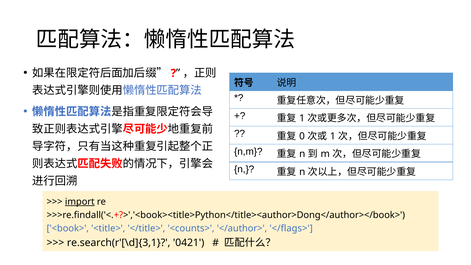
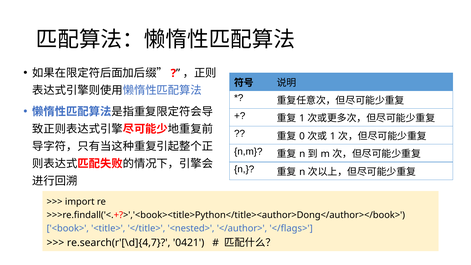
import underline: present -> none (80, 202)
<counts>: <counts> -> <nested> (191, 228)
re.search(r'[\d]{3,1: re.search(r'[\d]{3,1 -> re.search(r'[\d]{4,7 (119, 243)
